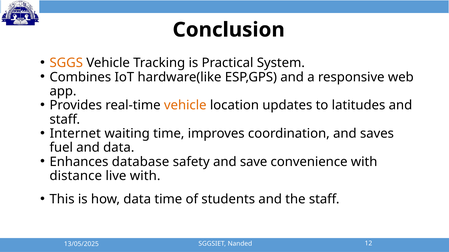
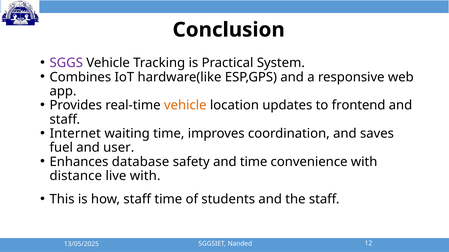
SGGS colour: orange -> purple (66, 63)
latitudes: latitudes -> frontend (359, 106)
and data: data -> user (119, 148)
and save: save -> time (254, 162)
how data: data -> staff (137, 200)
